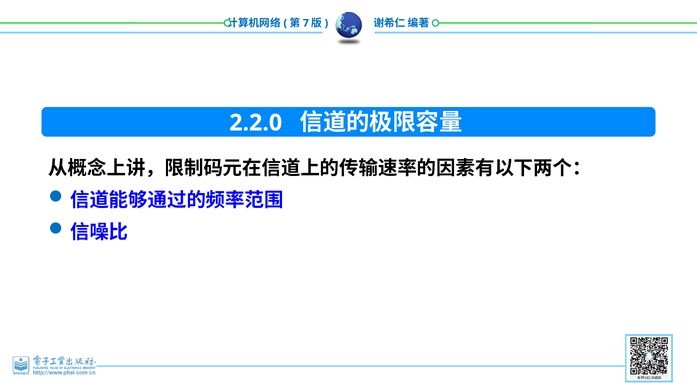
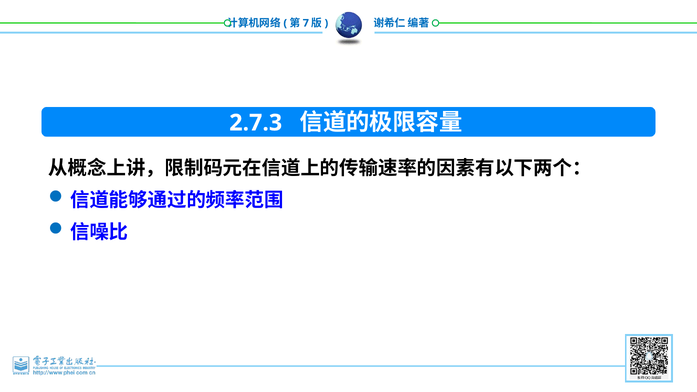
2.2.0: 2.2.0 -> 2.7.3 (256, 123)
